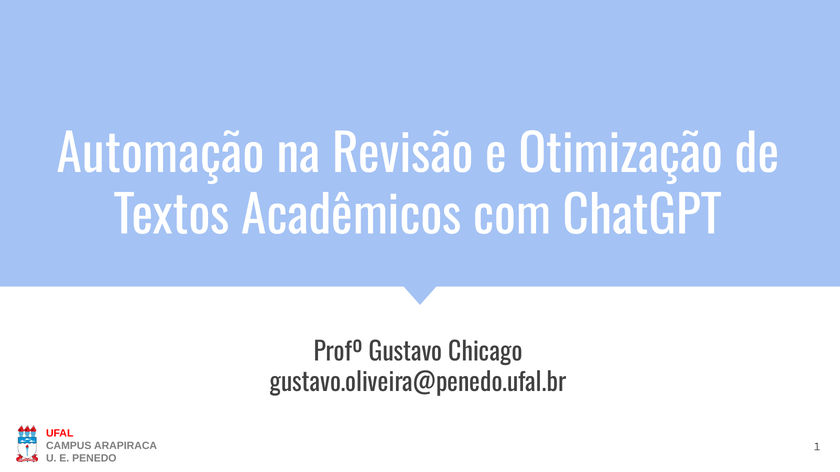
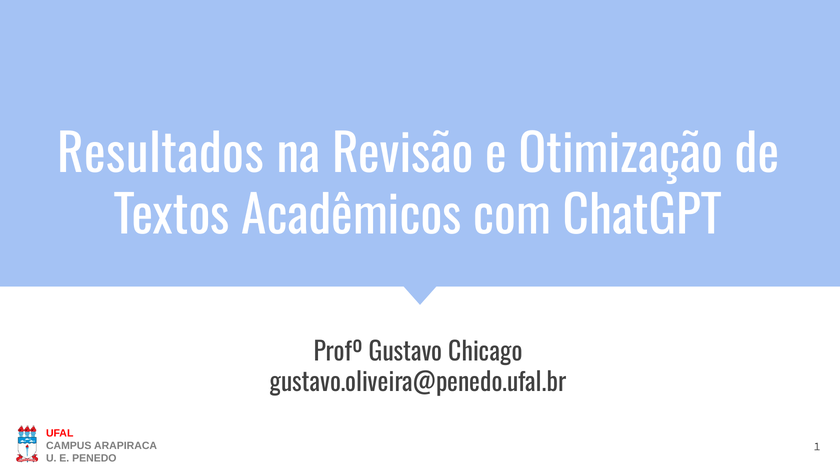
Automação: Automação -> Resultados (161, 156)
